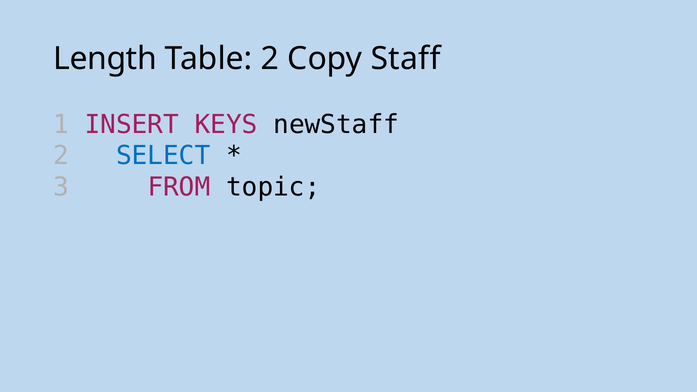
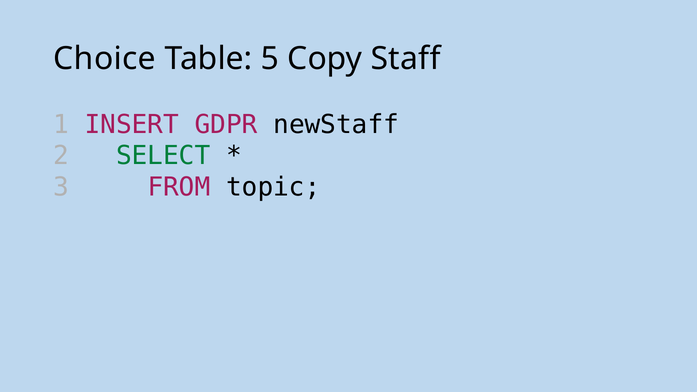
Length: Length -> Choice (105, 59)
Table 2: 2 -> 5 (270, 59)
KEYS: KEYS -> GDPR (226, 124)
SELECT colour: blue -> green (163, 156)
